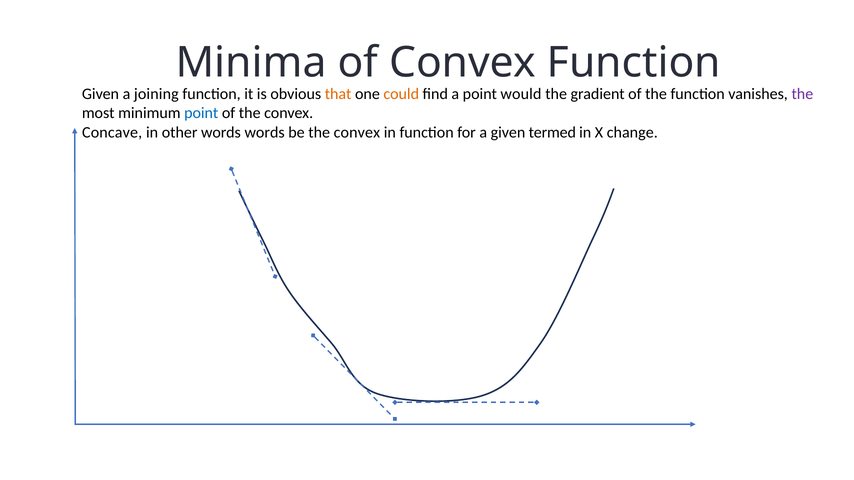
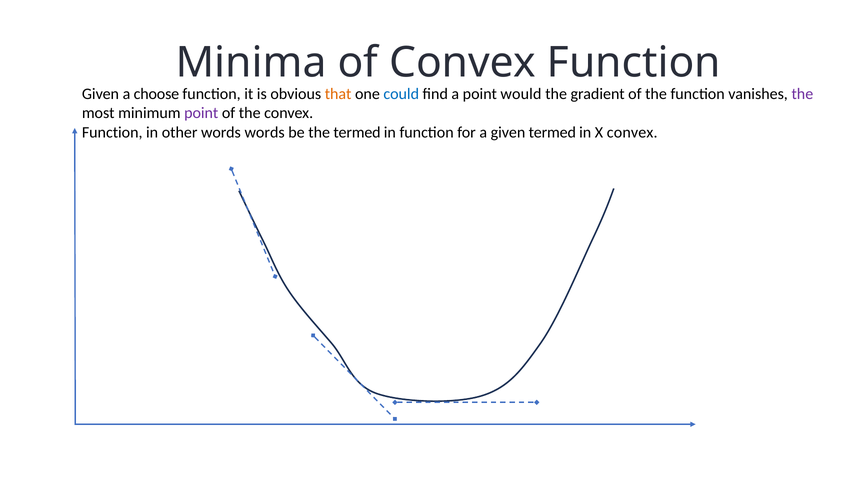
joining: joining -> choose (156, 94)
could colour: orange -> blue (401, 94)
point colour: blue -> purple (201, 113)
Concave: Concave -> Function (112, 132)
be the convex: convex -> termed (357, 132)
X change: change -> convex (632, 132)
